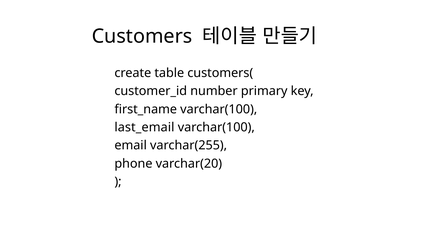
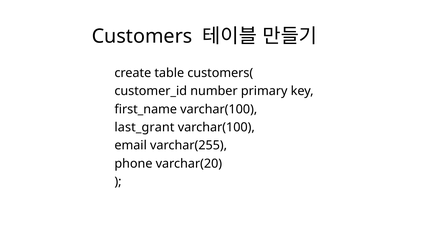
last_email: last_email -> last_grant (144, 127)
